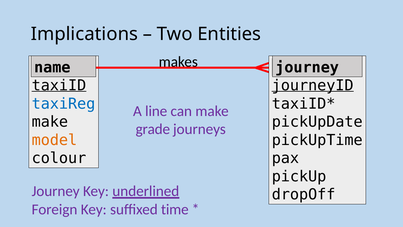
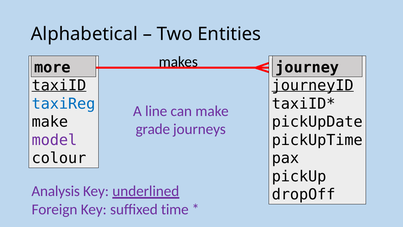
Implications: Implications -> Alphabetical (84, 34)
name: name -> more (52, 67)
model colour: orange -> purple (54, 140)
Journey: Journey -> Analysis (56, 191)
